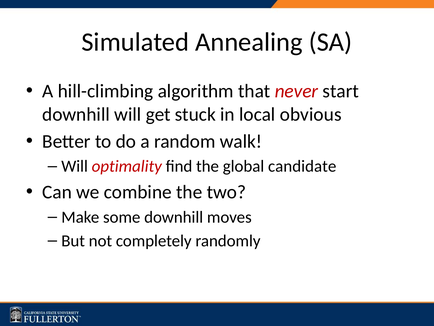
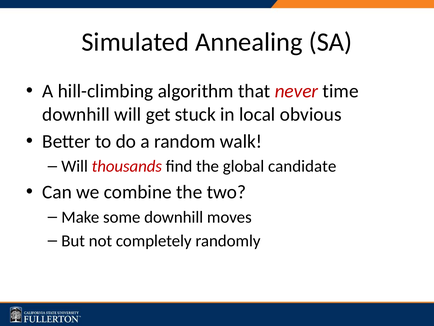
start: start -> time (341, 91)
optimality: optimality -> thousands (127, 166)
